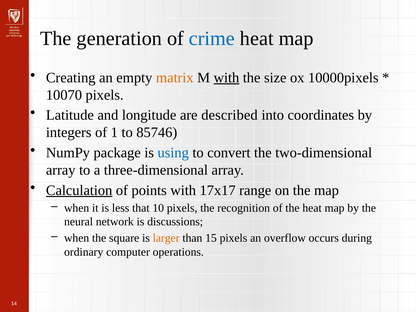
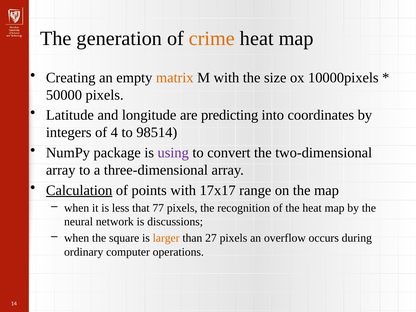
crime colour: blue -> orange (212, 38)
with underline: present -> none (226, 78)
10070: 10070 -> 50000 (64, 95)
described: described -> predicting (230, 115)
1: 1 -> 4 (114, 132)
85746: 85746 -> 98514 (157, 132)
using colour: blue -> purple (173, 153)
10: 10 -> 77 (158, 208)
15: 15 -> 27 (211, 238)
